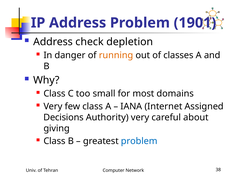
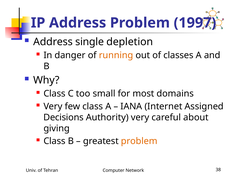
1901: 1901 -> 1997 (195, 23)
check: check -> single (90, 42)
problem colour: blue -> orange (139, 141)
